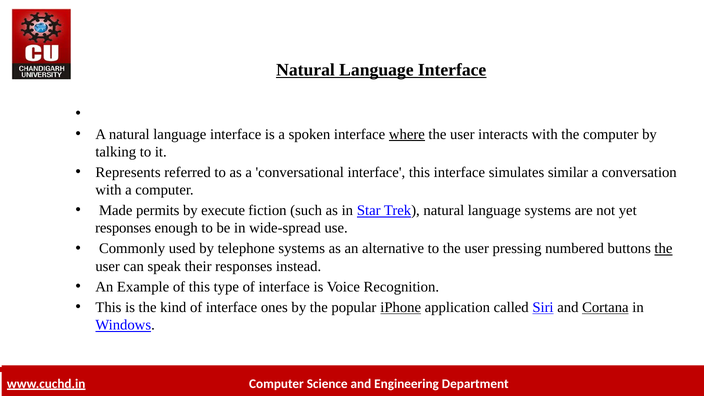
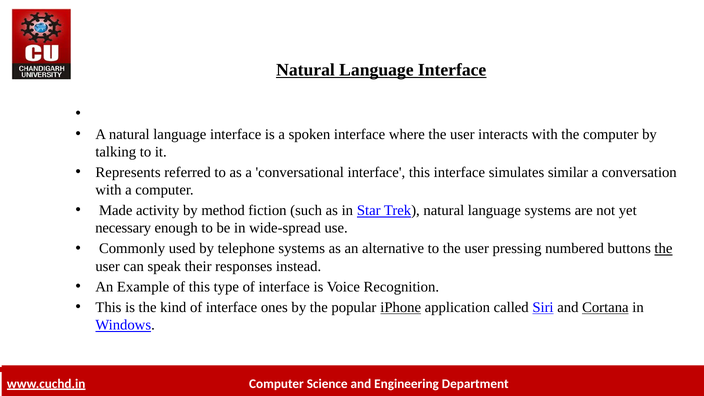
where underline: present -> none (407, 134)
permits: permits -> activity (158, 211)
execute: execute -> method (223, 211)
responses: responses -> necessary (123, 228)
